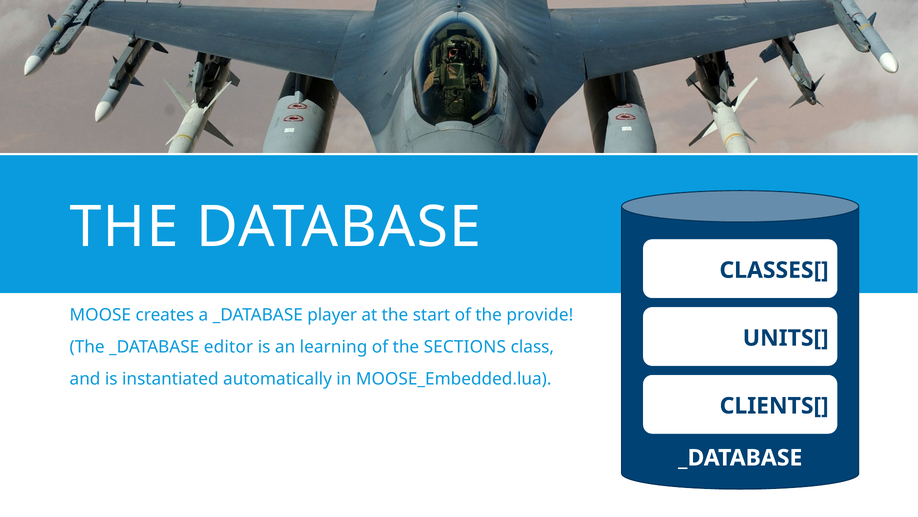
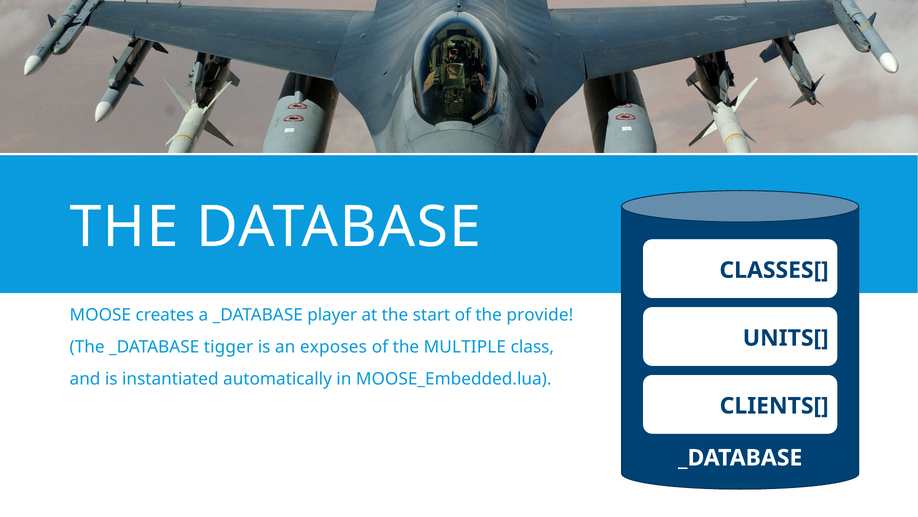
editor: editor -> tigger (228, 347)
learning: learning -> exposes (333, 347)
SECTIONS: SECTIONS -> MULTIPLE (465, 347)
